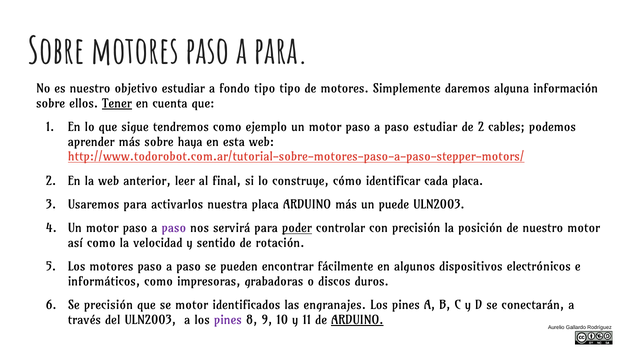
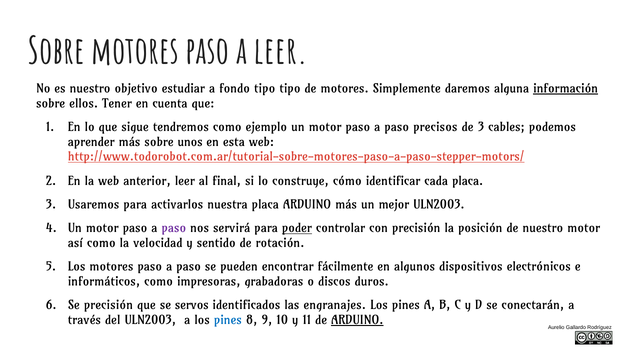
a para: para -> leer (281, 51)
información underline: none -> present (566, 89)
Tener underline: present -> none (117, 104)
paso estudiar: estudiar -> precisos (435, 127)
de 2: 2 -> 3 (481, 127)
haya: haya -> unos (190, 142)
puede: puede -> mejor (394, 205)
se motor: motor -> servos (192, 305)
pines colour: purple -> blue (228, 320)
